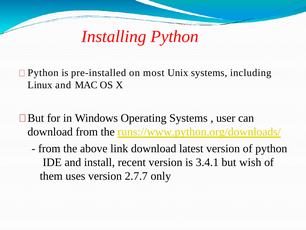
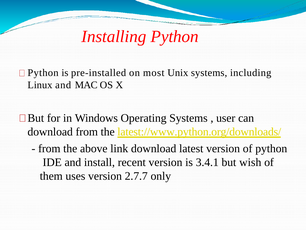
runs://www.python.org/downloads/: runs://www.python.org/downloads/ -> latest://www.python.org/downloads/ (199, 132)
